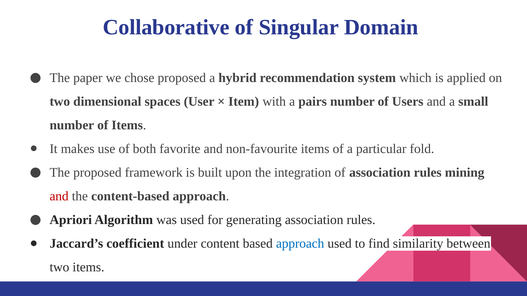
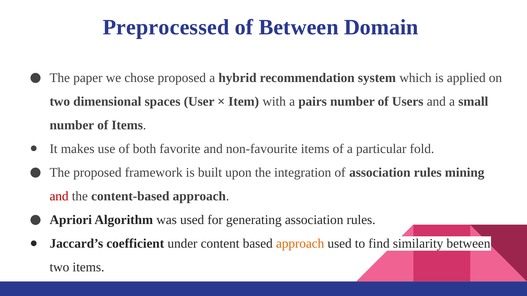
Collaborative: Collaborative -> Preprocessed (166, 27)
of Singular: Singular -> Between (299, 27)
approach colour: blue -> orange (300, 244)
